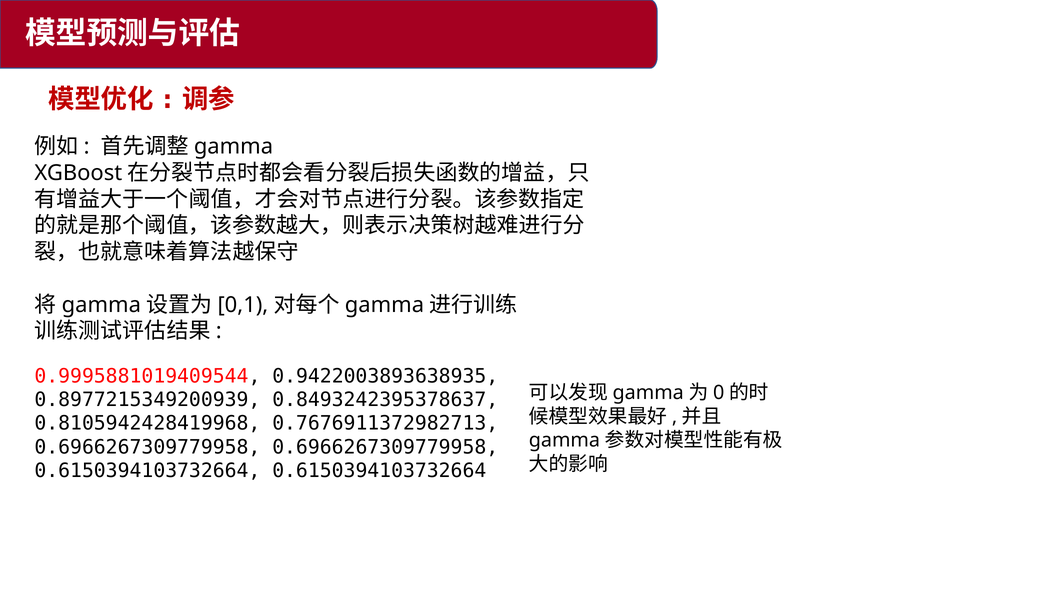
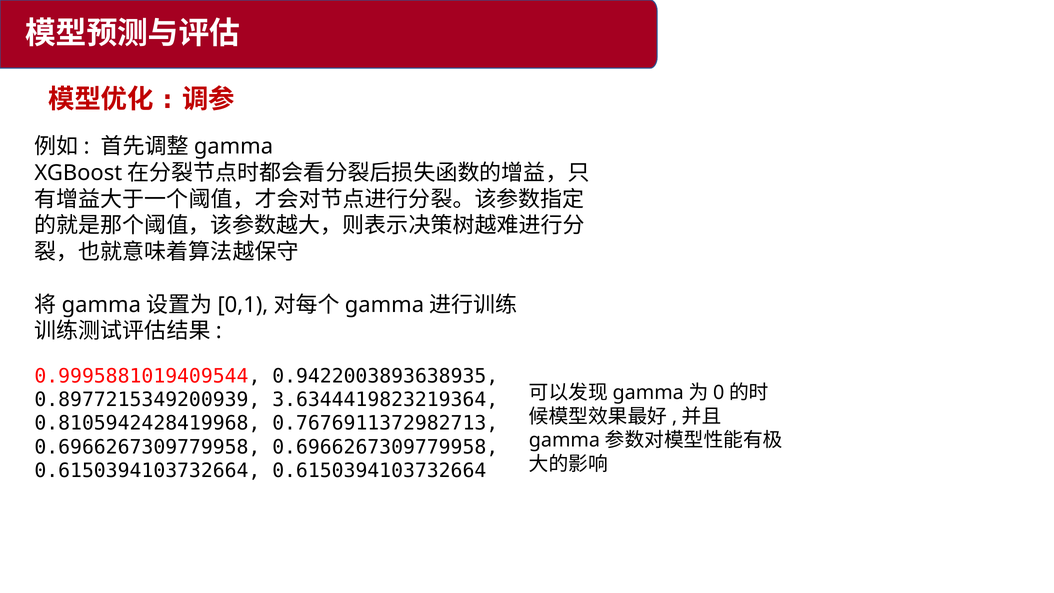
0.8493242395378637: 0.8493242395378637 -> 3.6344419823219364 (385, 400)
